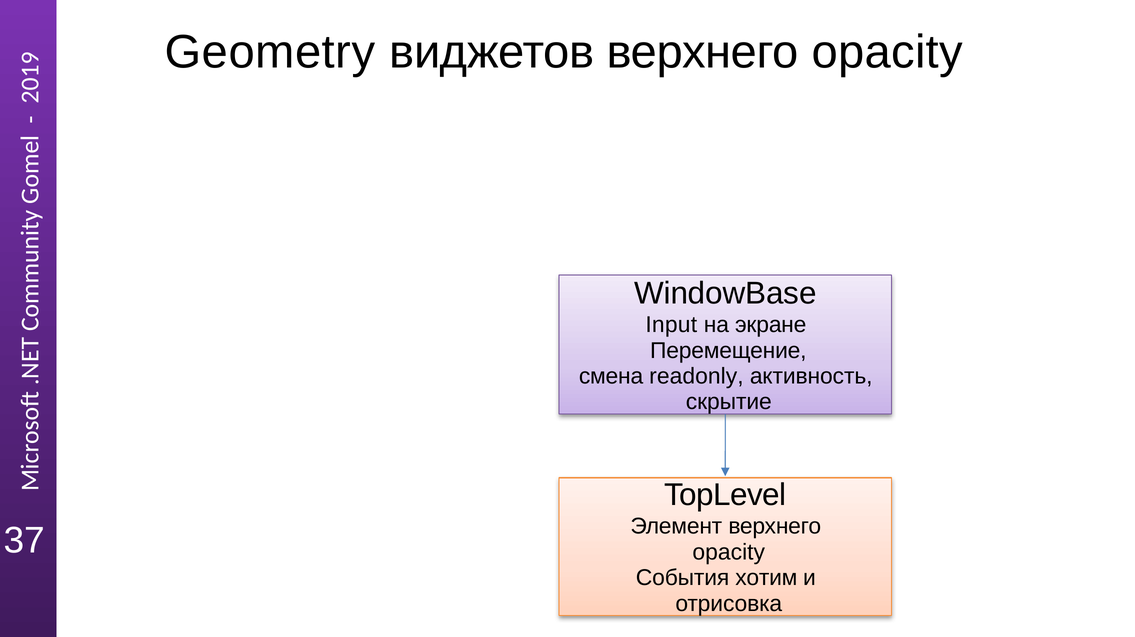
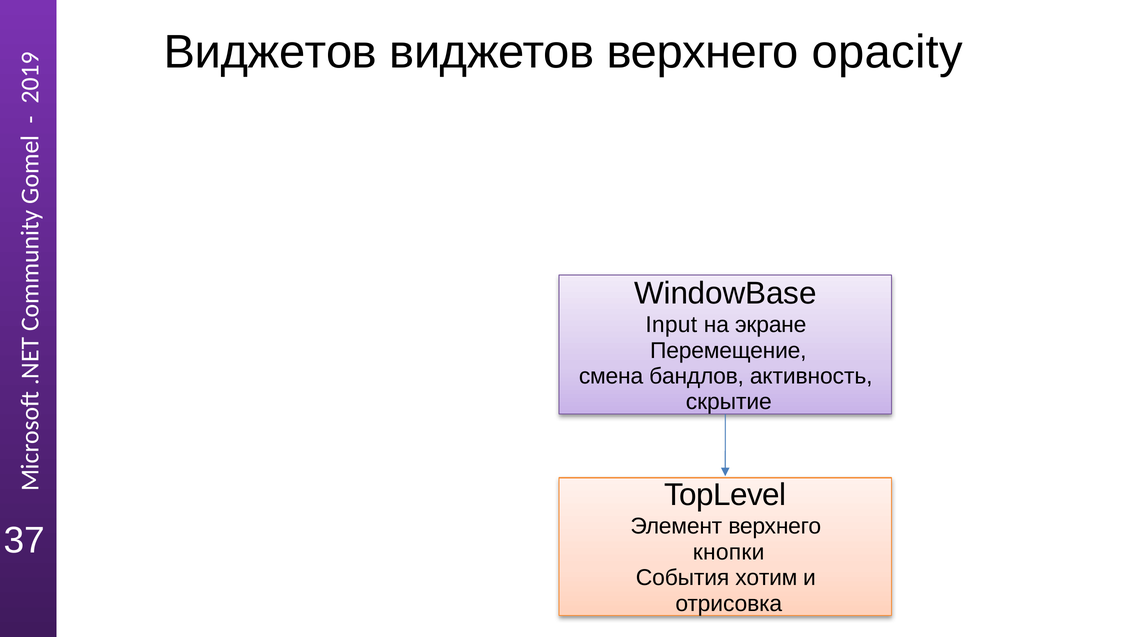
Geometry: Geometry -> Виджетов (270, 52)
readonly: readonly -> бандлов (697, 377)
opacity: opacity -> кнопки (729, 553)
